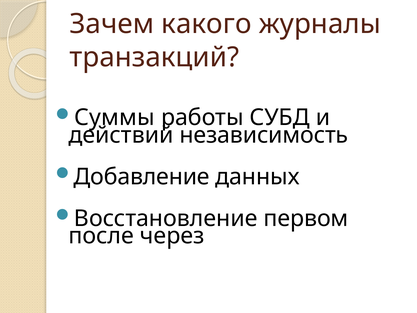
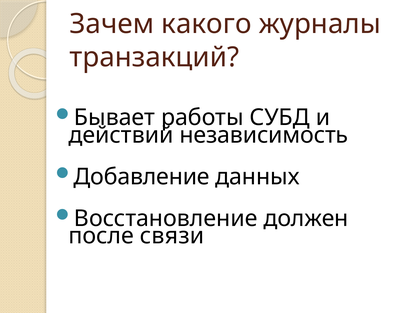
Суммы: Суммы -> Бывает (115, 118)
первом: первом -> должен (306, 218)
через: через -> связи (172, 236)
